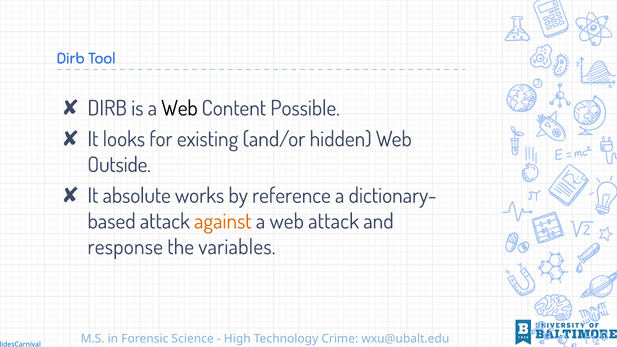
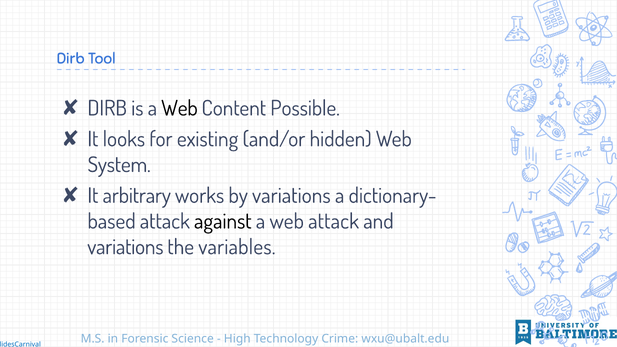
Outside: Outside -> System (119, 165)
absolute: absolute -> arbitrary (137, 196)
by reference: reference -> variations (291, 196)
against colour: orange -> black (223, 222)
response: response -> variations (125, 247)
